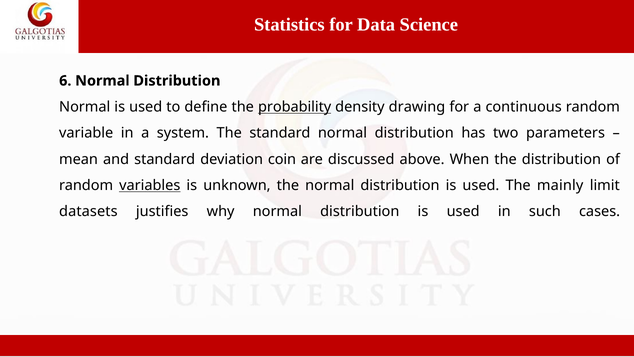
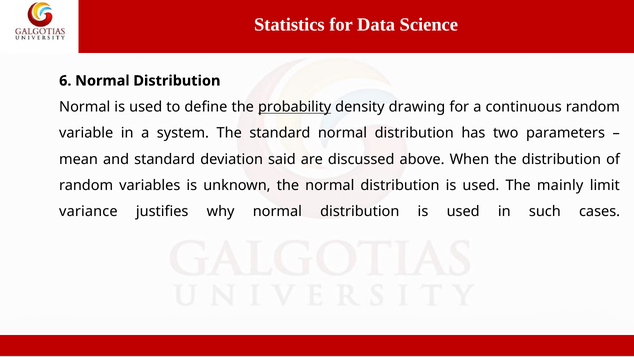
coin: coin -> said (282, 159)
variables underline: present -> none (150, 185)
datasets: datasets -> variance (88, 211)
